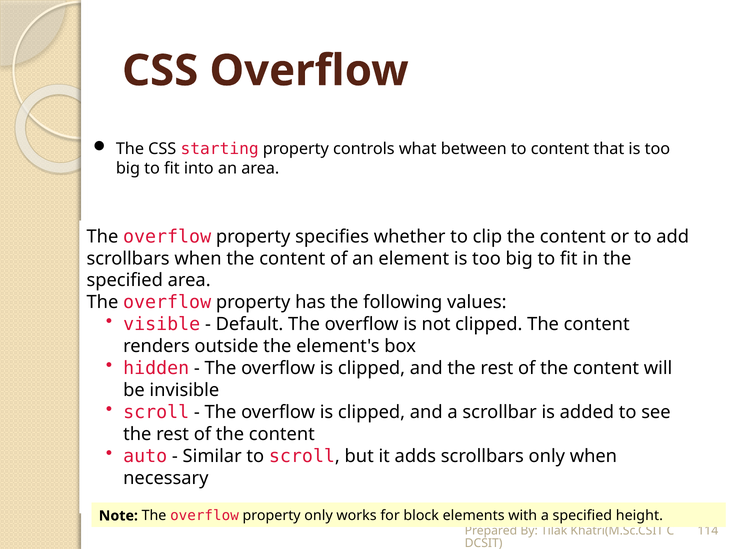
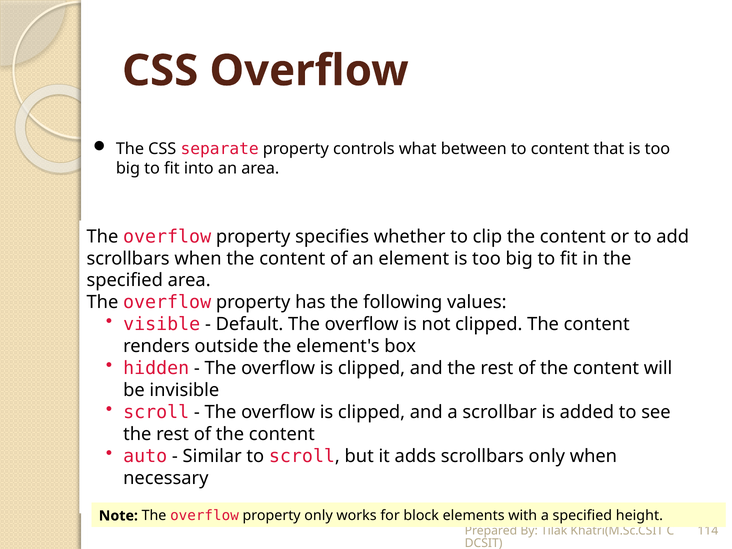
starting: starting -> separate (220, 149)
